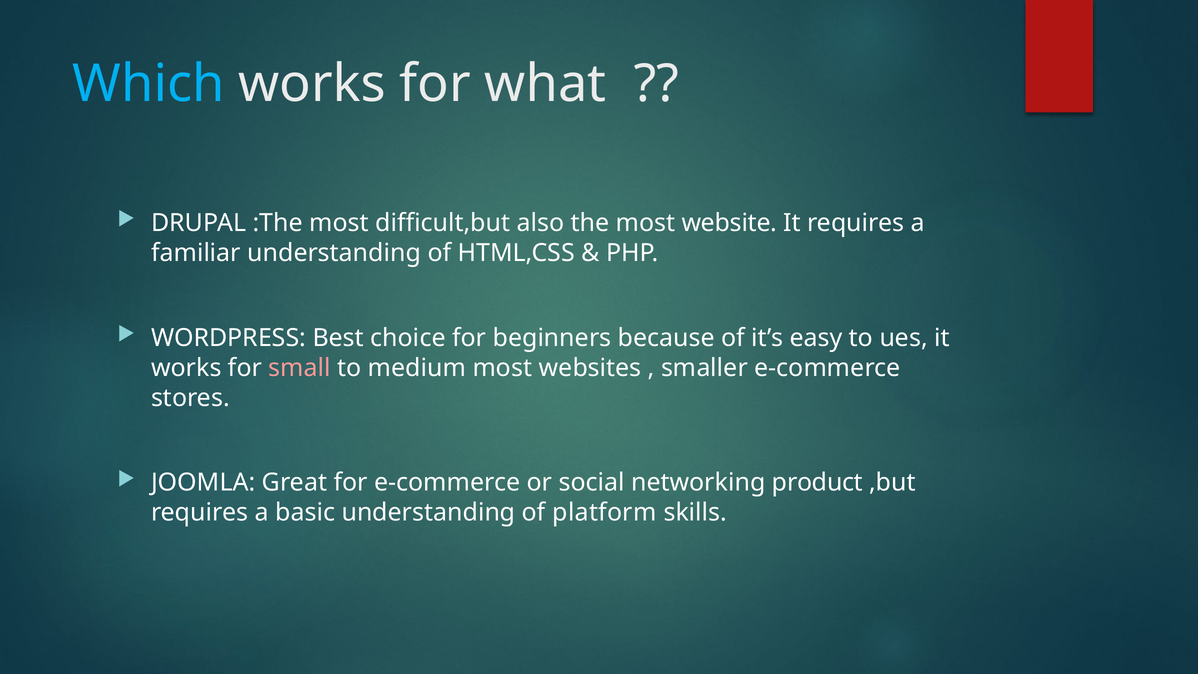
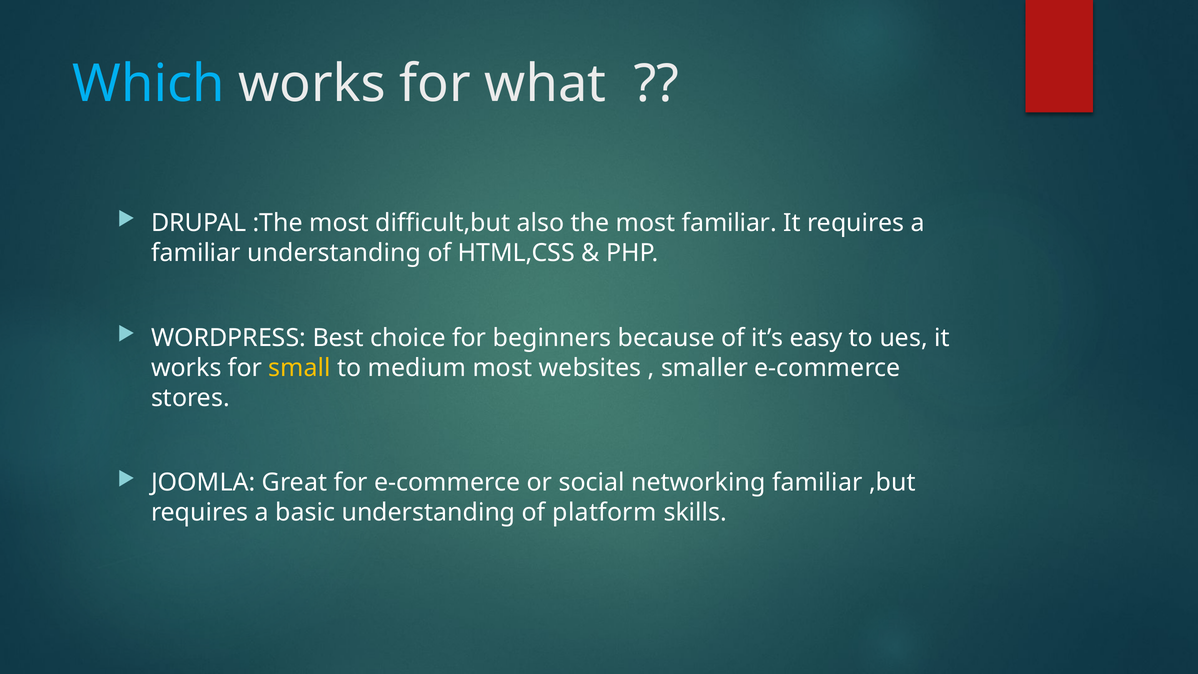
most website: website -> familiar (729, 223)
small colour: pink -> yellow (300, 368)
networking product: product -> familiar (817, 483)
